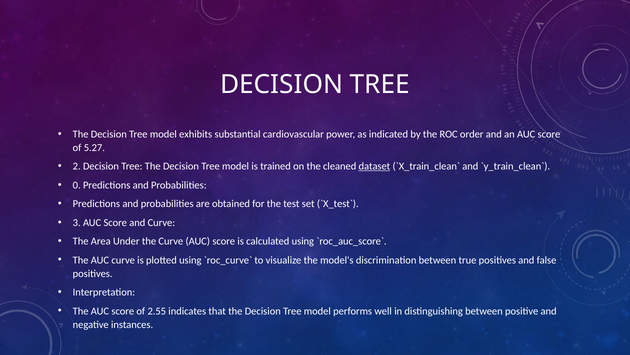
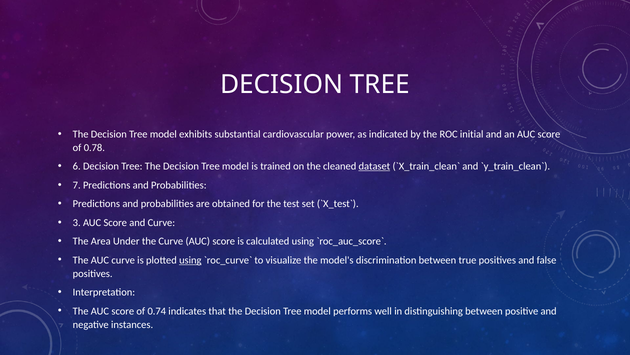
order: order -> initial (472, 134)
5.27: 5.27 -> 0.78 (94, 147)
2: 2 -> 6 (77, 166)
0: 0 -> 7 (77, 185)
using underline: none -> present (190, 260)
2.55: 2.55 -> 0.74 (157, 311)
